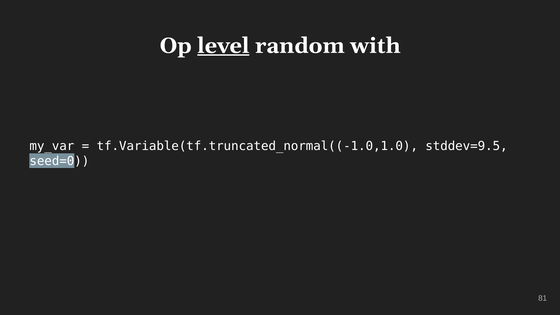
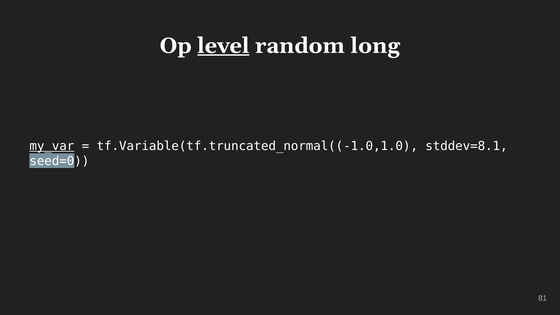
with: with -> long (375, 46)
my_var underline: none -> present (52, 146)
stddev=9.5: stddev=9.5 -> stddev=8.1 (466, 146)
